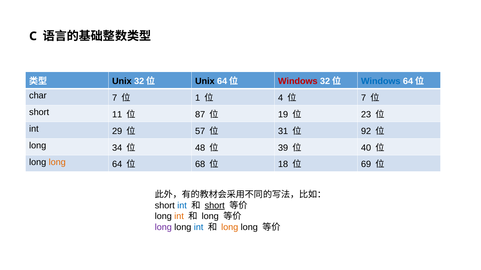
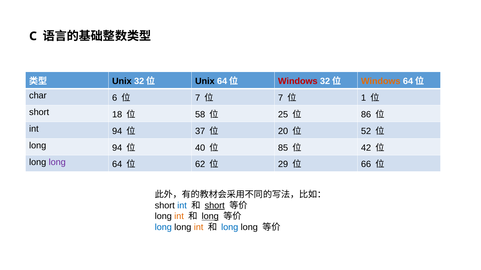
Windows colour: blue -> orange (381, 81)
char 7: 7 -> 6 (115, 98)
1: 1 -> 7 (198, 98)
4: 4 -> 7 (281, 98)
7: 7 -> 1 (364, 98)
11: 11 -> 18 (117, 115)
87: 87 -> 58 (200, 115)
19: 19 -> 25 (283, 115)
23: 23 -> 86 (366, 115)
int 29: 29 -> 94 (117, 131)
57: 57 -> 37 (200, 131)
31: 31 -> 20 (283, 131)
92: 92 -> 52 (366, 131)
long 34: 34 -> 94 (117, 148)
48: 48 -> 40 (200, 148)
39: 39 -> 85 (283, 148)
40: 40 -> 42 (366, 148)
long colour: orange -> purple (57, 162)
68: 68 -> 62 (200, 165)
18: 18 -> 29 (283, 165)
69: 69 -> 66 (366, 165)
long underline: none -> present (210, 217)
long colour: purple -> blue (163, 228)
int colour: blue -> orange (199, 228)
long colour: orange -> blue (230, 228)
